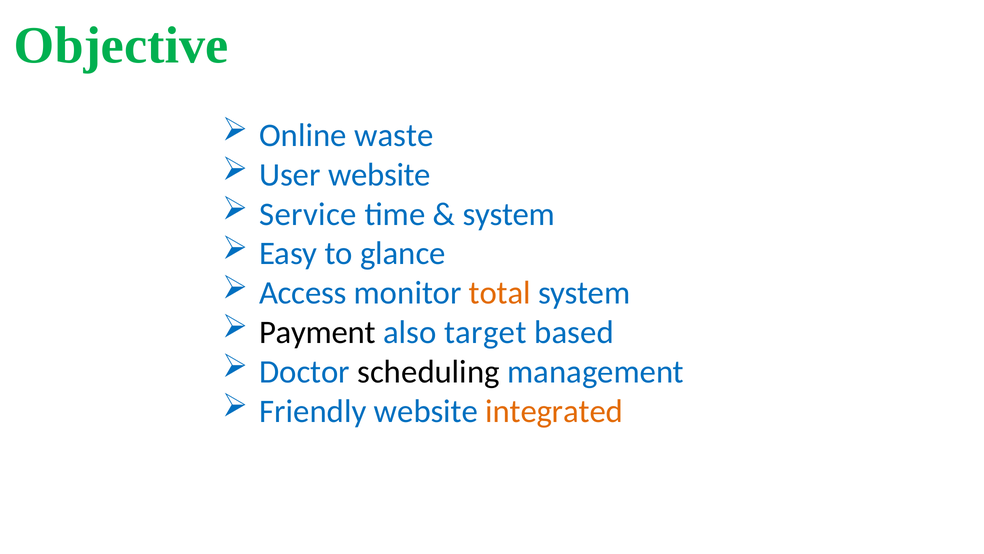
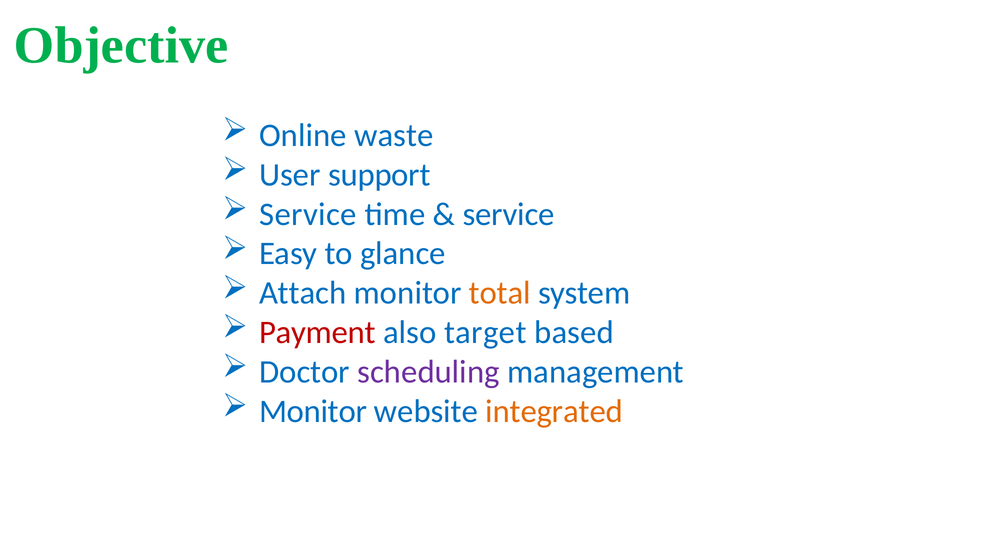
User website: website -> support (379, 175)
system: system -> service (509, 214)
Access: Access -> Attach (303, 293)
Payment colour: black -> red (317, 332)
scheduling colour: black -> purple (428, 371)
Friendly: Friendly -> Monitor (313, 411)
